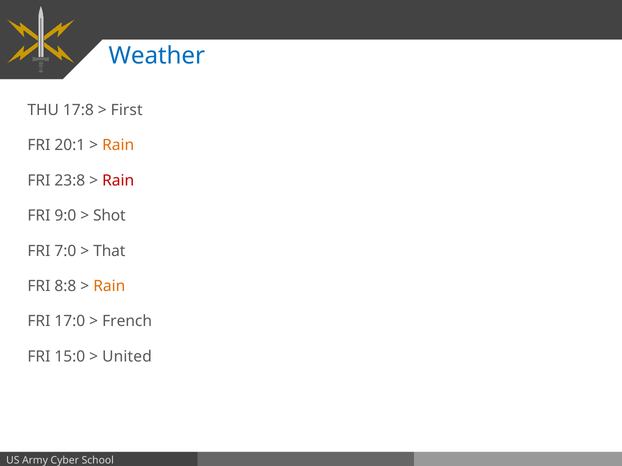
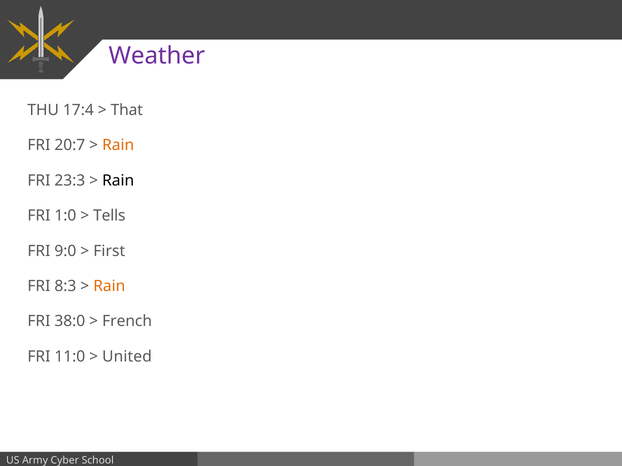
Weather colour: blue -> purple (157, 56)
17:8: 17:8 -> 17:4 (78, 110)
First: First -> That (127, 110)
20:1: 20:1 -> 20:7 (70, 145)
23:8: 23:8 -> 23:3 (70, 181)
Rain colour: red -> black (118, 181)
9:0: 9:0 -> 1:0 (65, 216)
Shot: Shot -> Tells (109, 216)
7:0: 7:0 -> 9:0 (65, 251)
That: That -> First (109, 251)
8:8: 8:8 -> 8:3 (65, 286)
17:0: 17:0 -> 38:0 (70, 322)
15:0: 15:0 -> 11:0 (70, 357)
